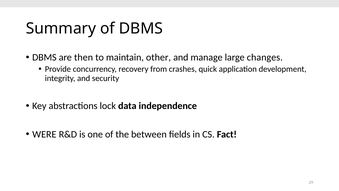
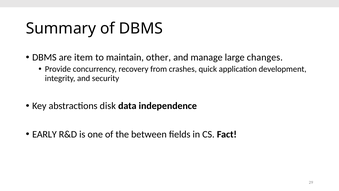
then: then -> item (84, 57)
lock: lock -> disk (108, 106)
WERE: WERE -> EARLY (44, 134)
